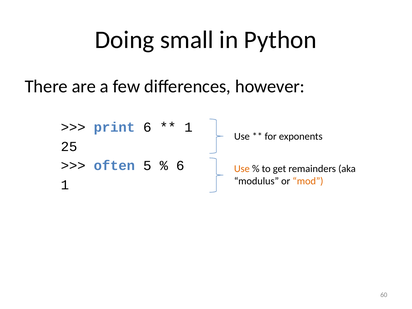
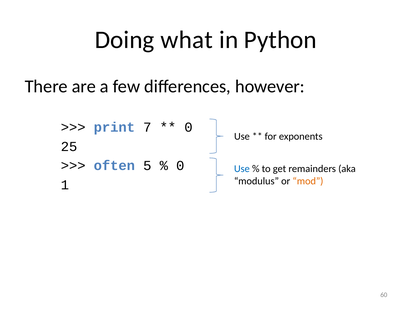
small: small -> what (187, 40)
print 6: 6 -> 7 (147, 127)
1: 1 -> 0 (189, 127)
6: 6 -> 0 (180, 166)
Use colour: orange -> blue (242, 169)
